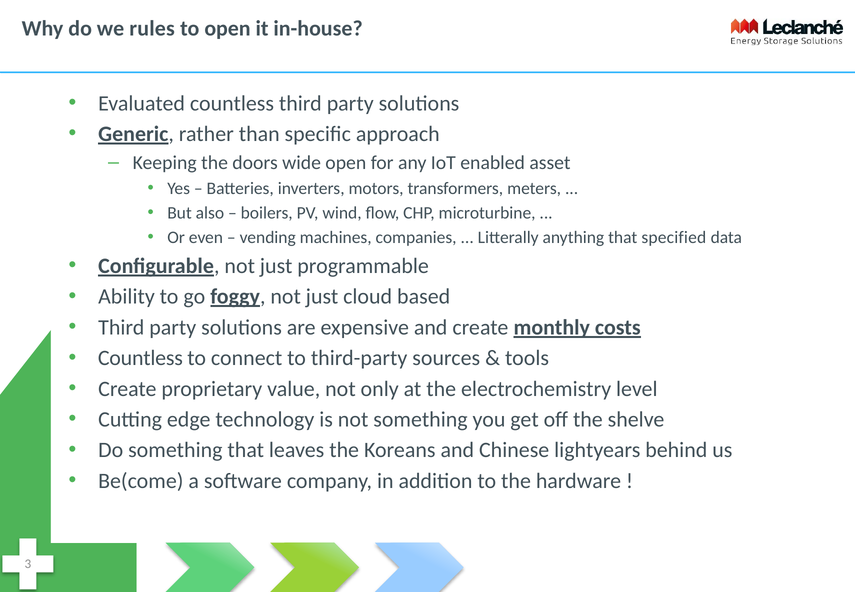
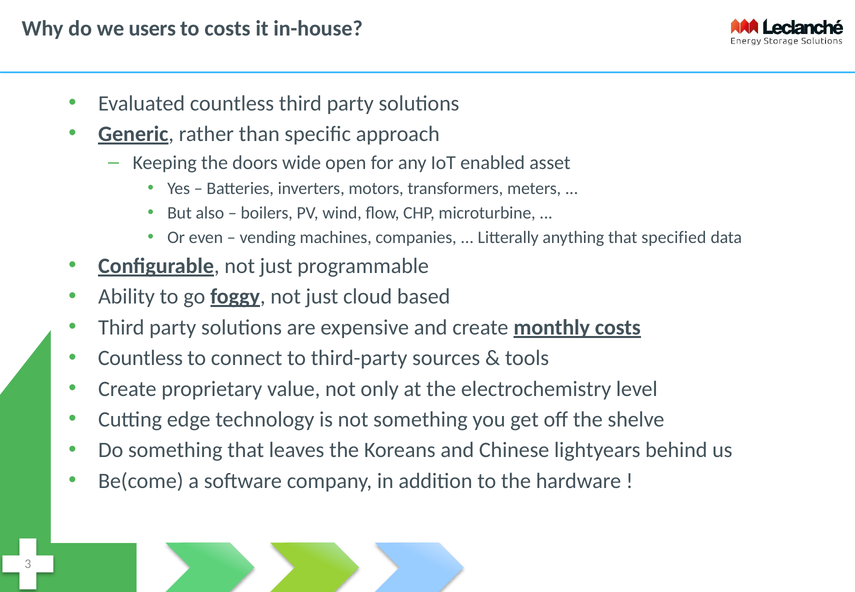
rules: rules -> users (152, 29)
to open: open -> costs (227, 29)
